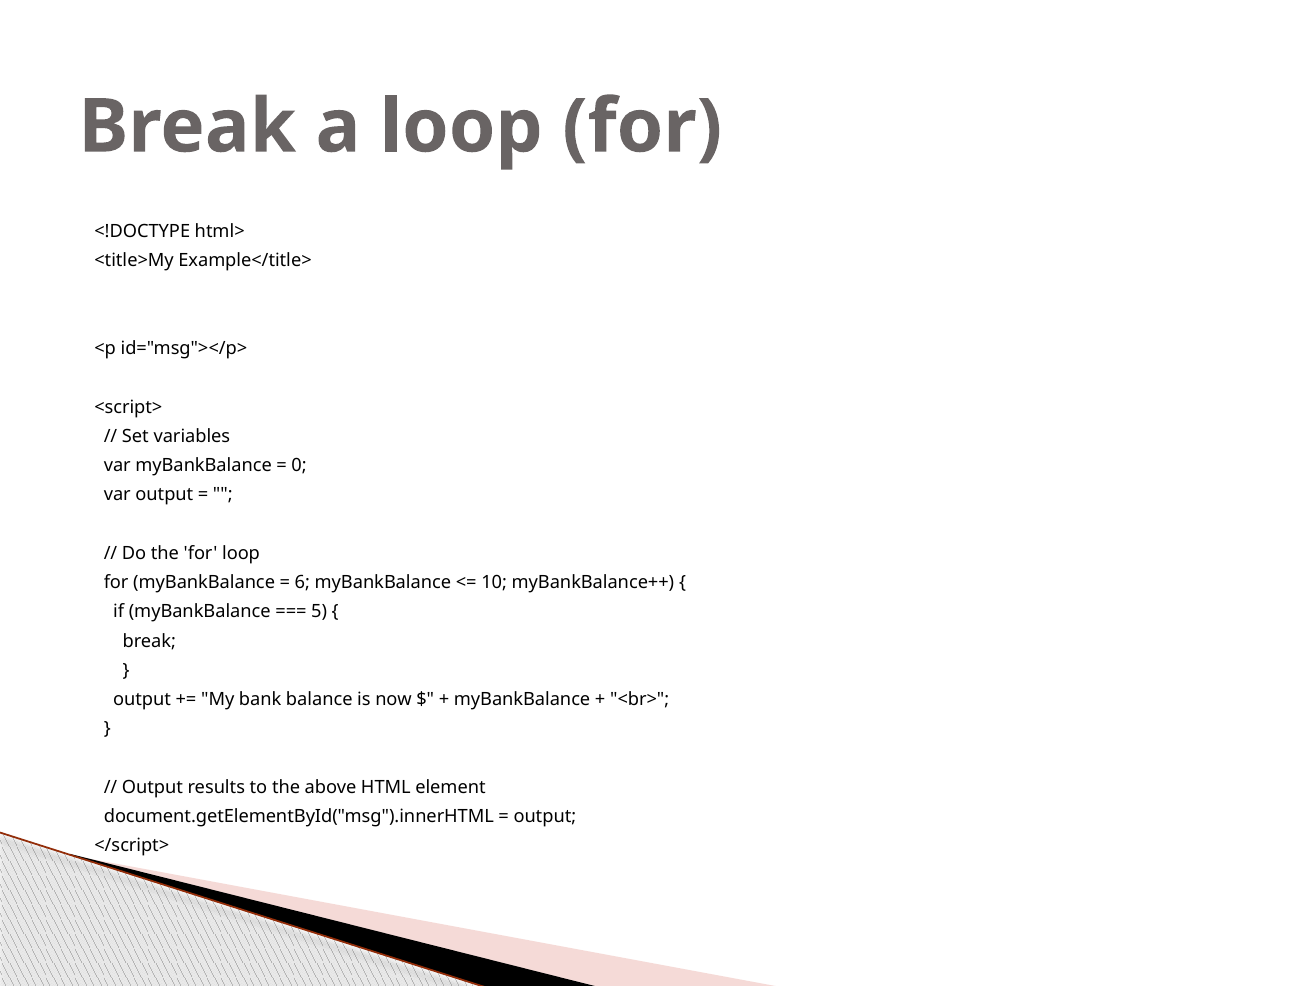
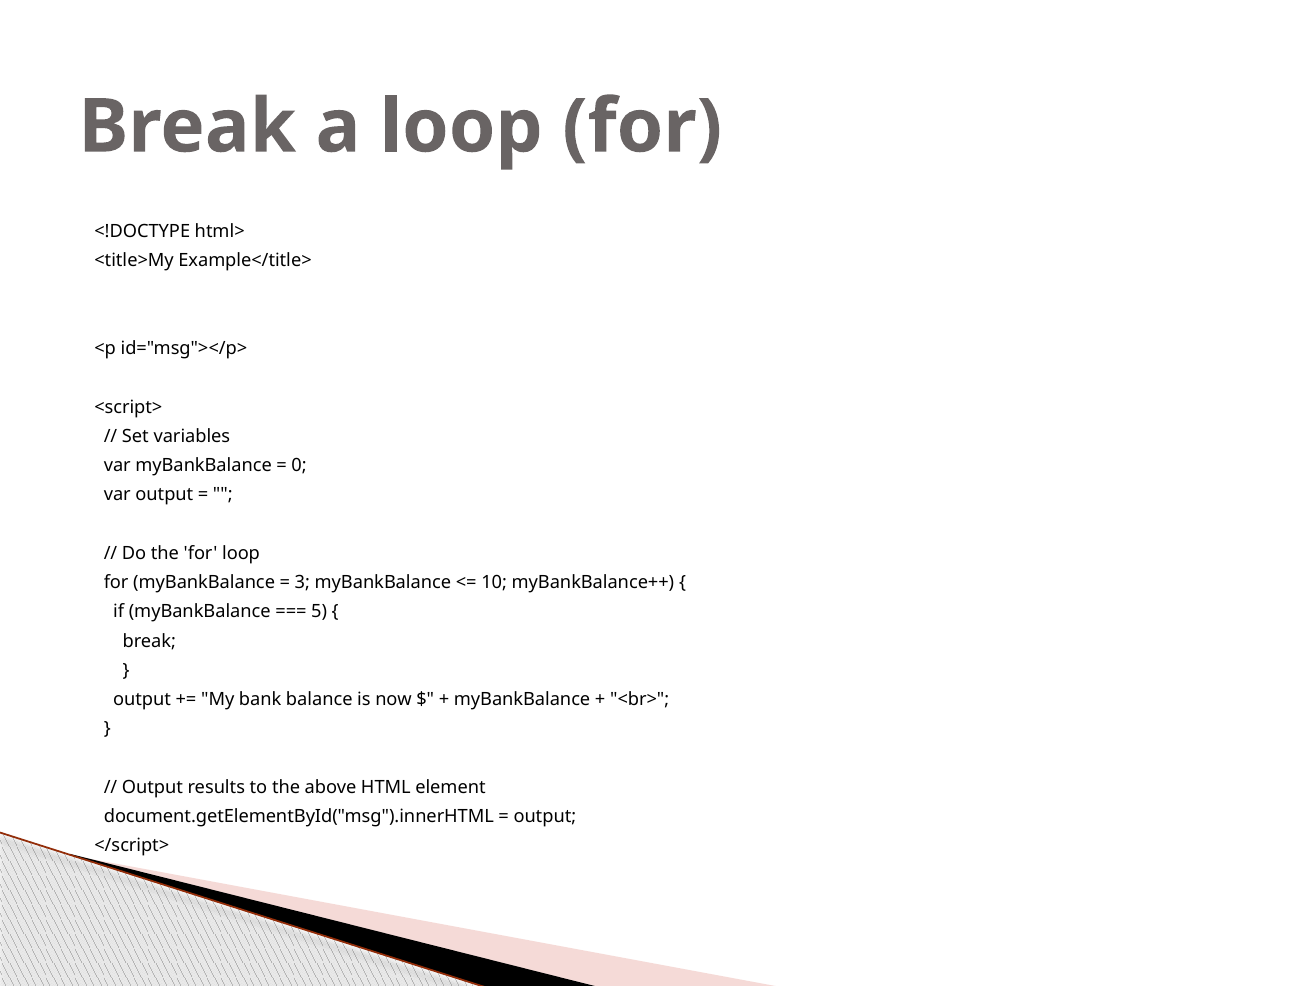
6: 6 -> 3 (302, 582)
